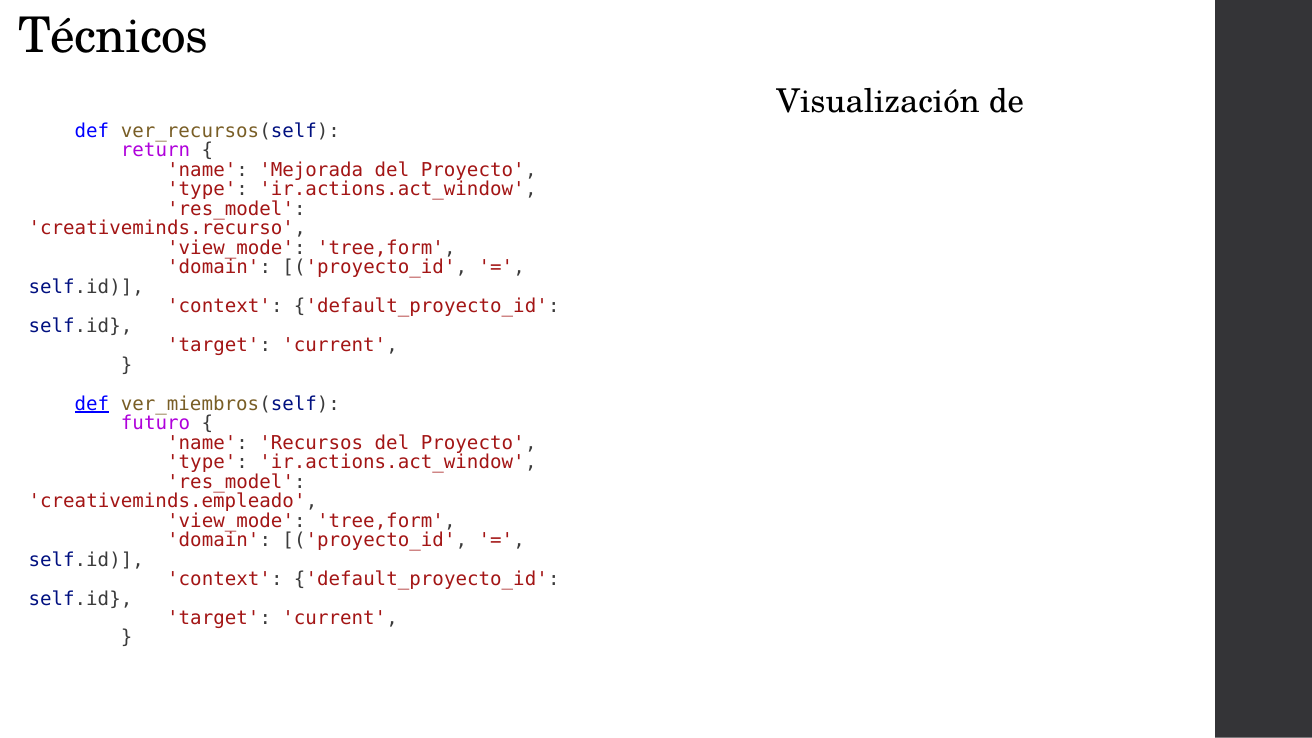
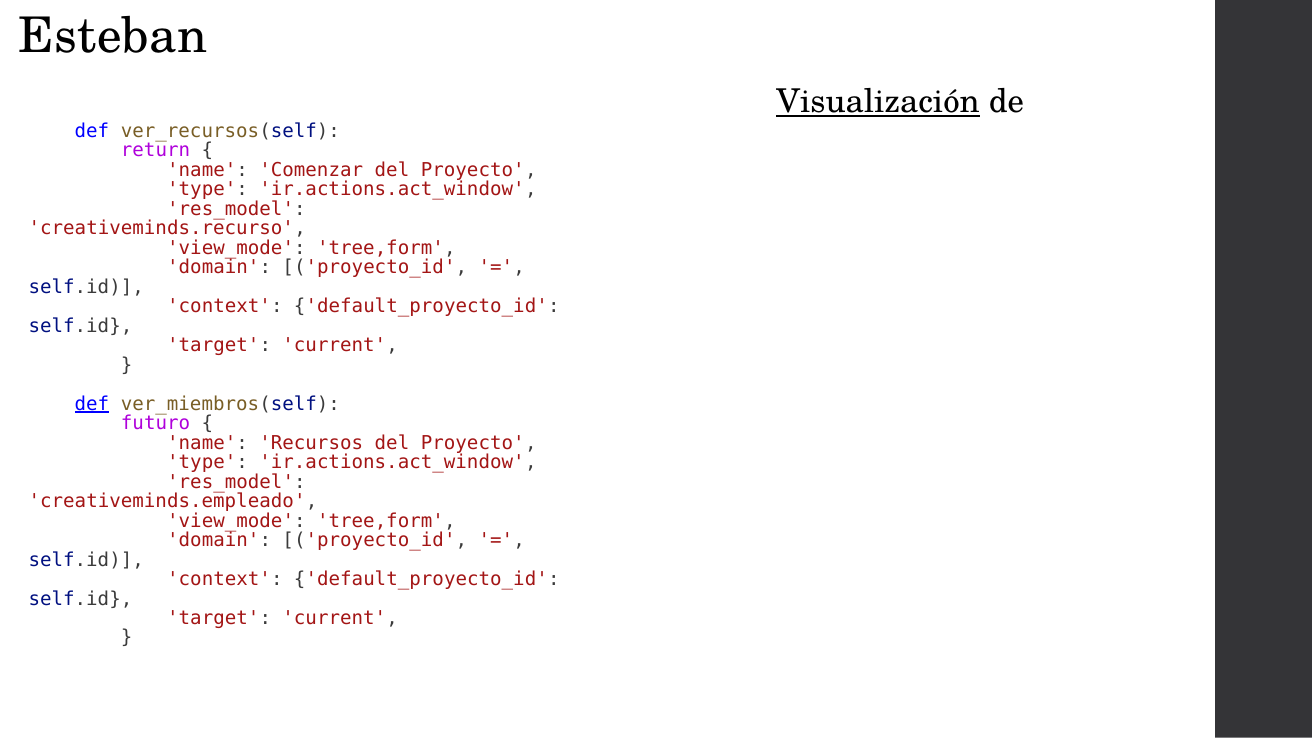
Técnicos: Técnicos -> Esteban (113, 36)
Visualización underline: none -> present (878, 102)
Mejorada: Mejorada -> Comenzar (311, 170)
